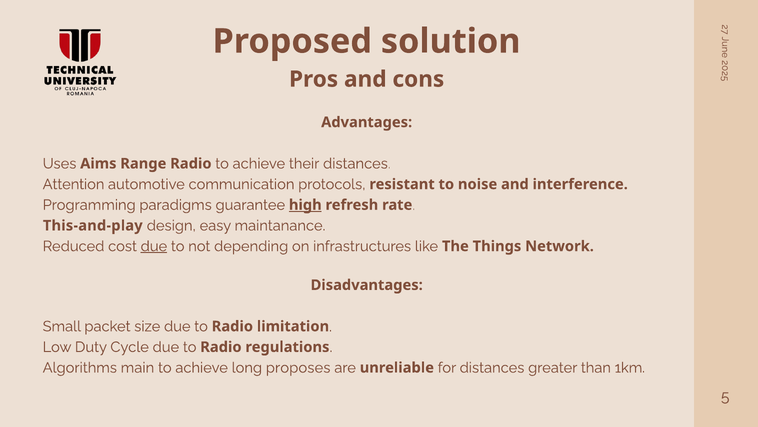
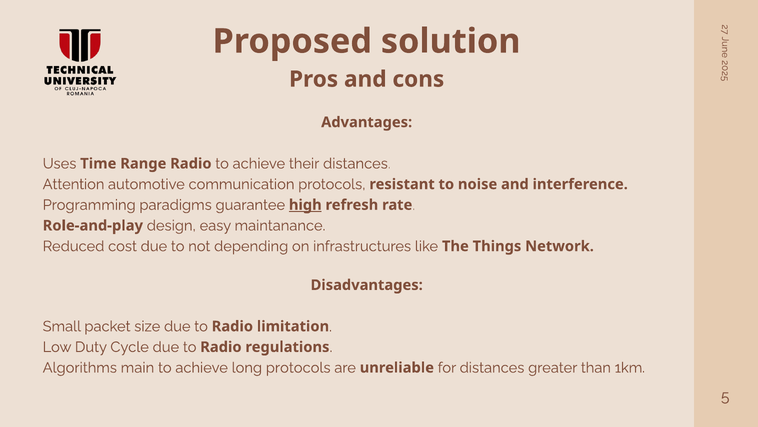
Aims: Aims -> Time (98, 163)
This-and-play: This-and-play -> Role-and-play (93, 225)
due underline: present -> none (154, 246)
long proposes: proposes -> protocols (298, 367)
